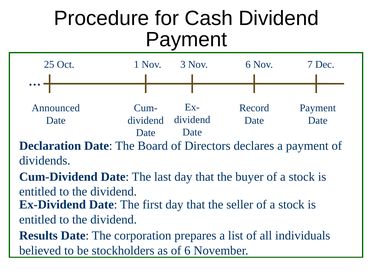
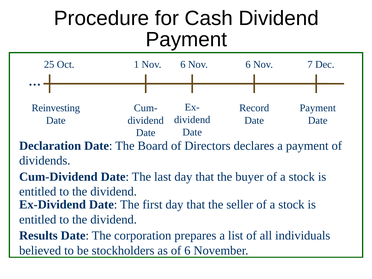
1 Nov 3: 3 -> 6 (183, 65)
Announced: Announced -> Reinvesting (56, 108)
